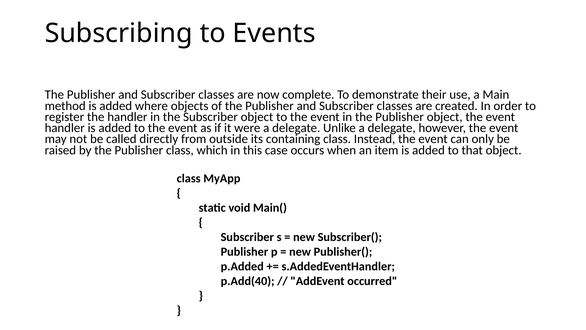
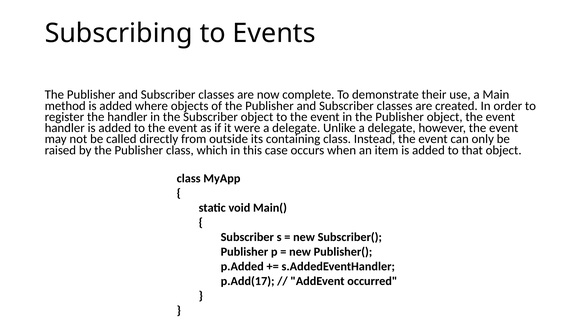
p.Add(40: p.Add(40 -> p.Add(17 (248, 281)
